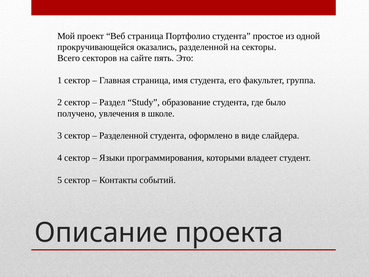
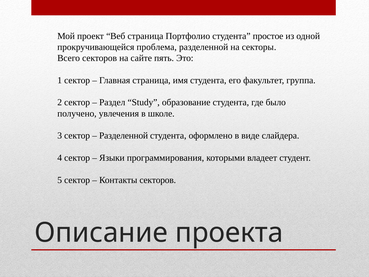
оказались: оказались -> проблема (157, 47)
Контакты событий: событий -> секторов (158, 180)
